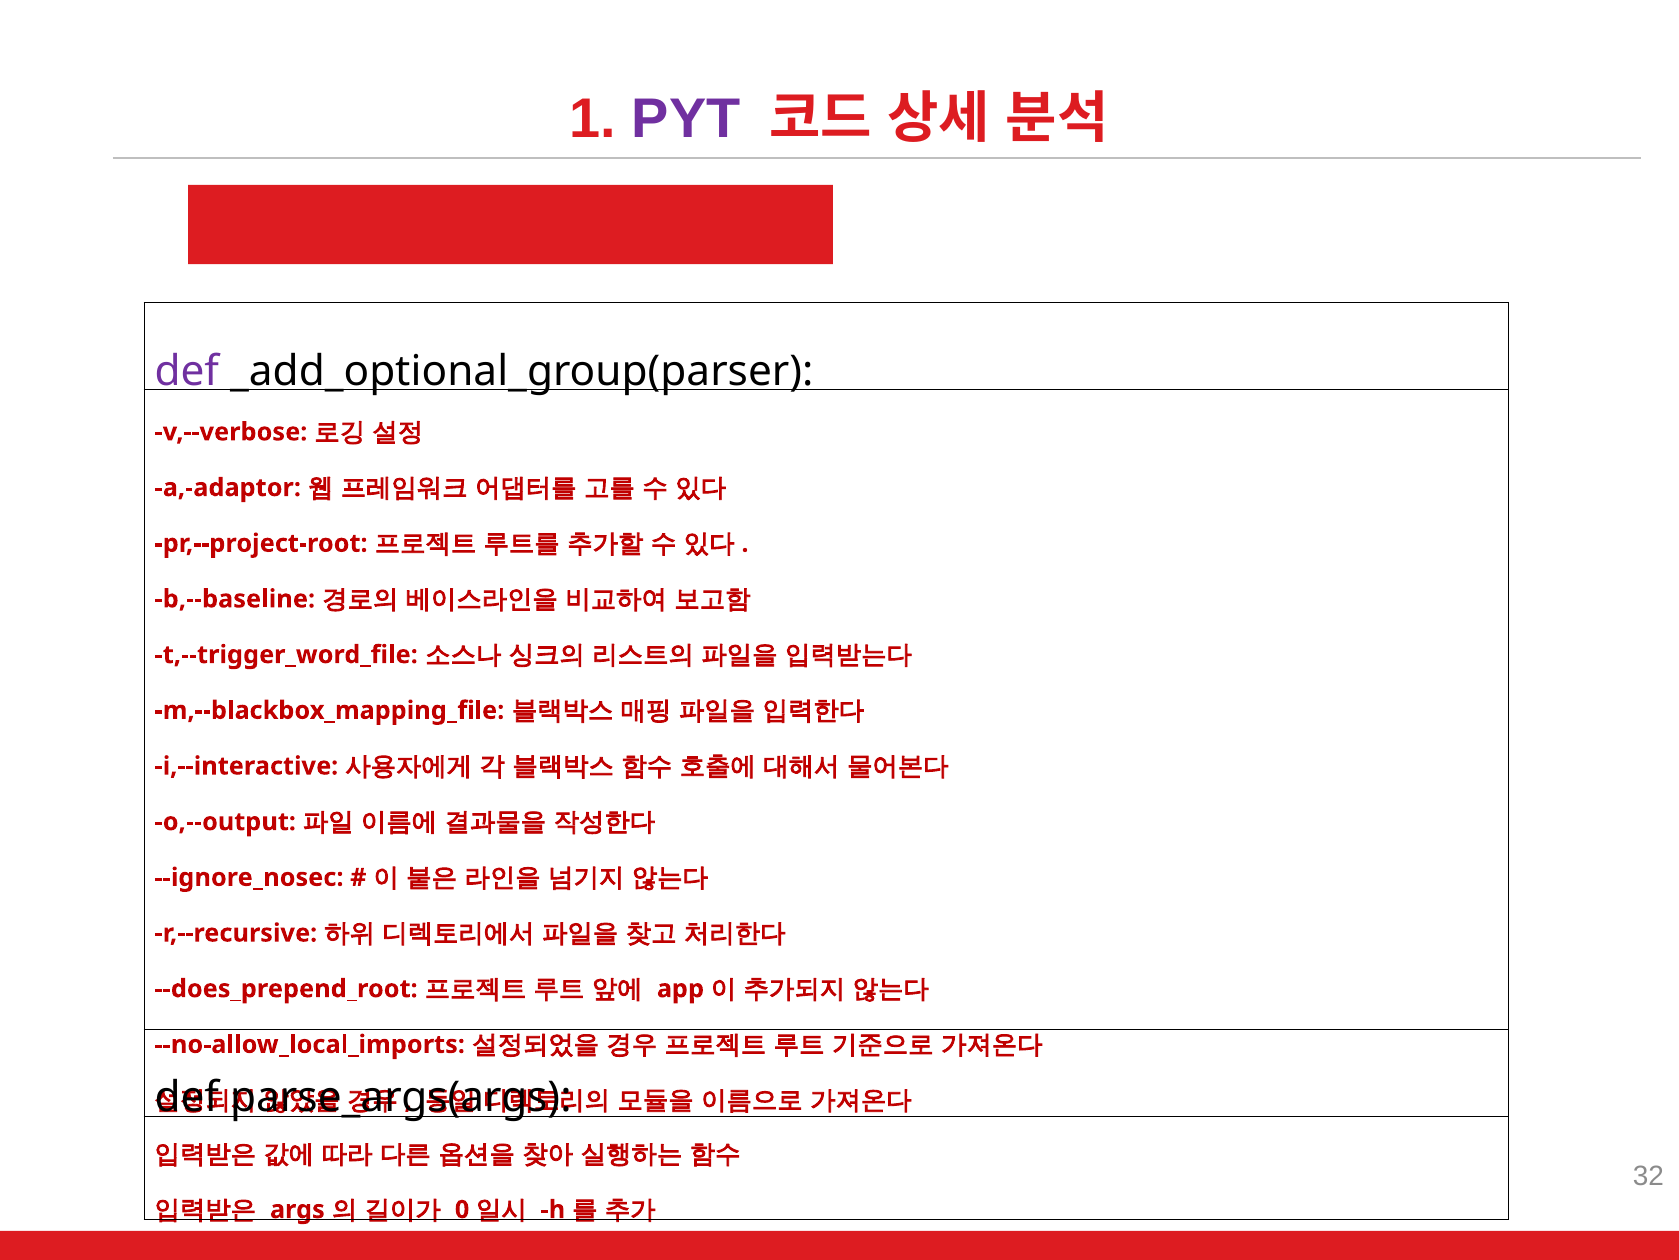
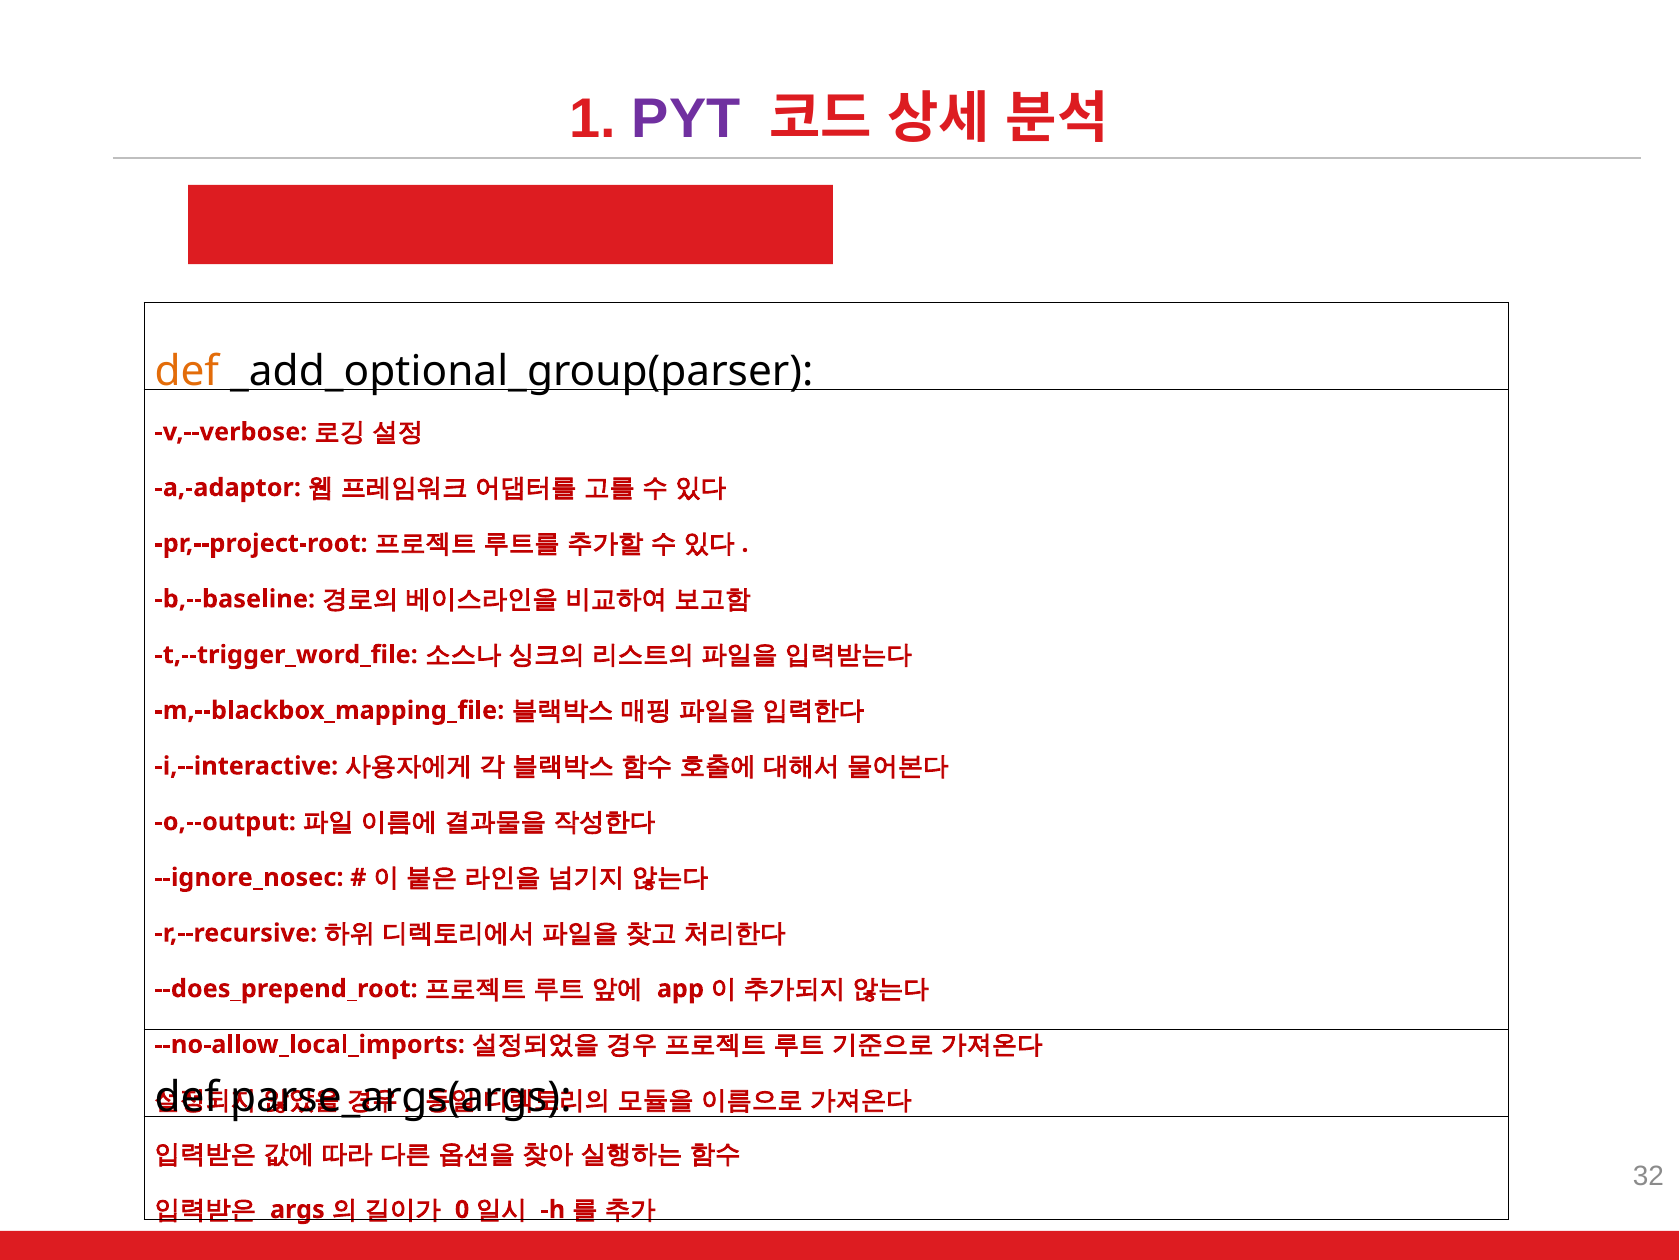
def colour: purple -> orange (187, 371)
